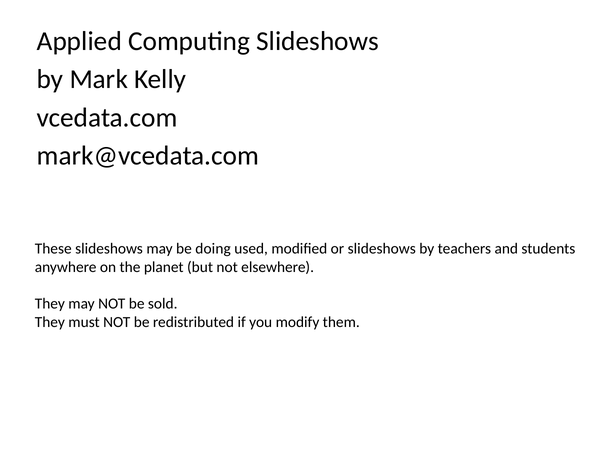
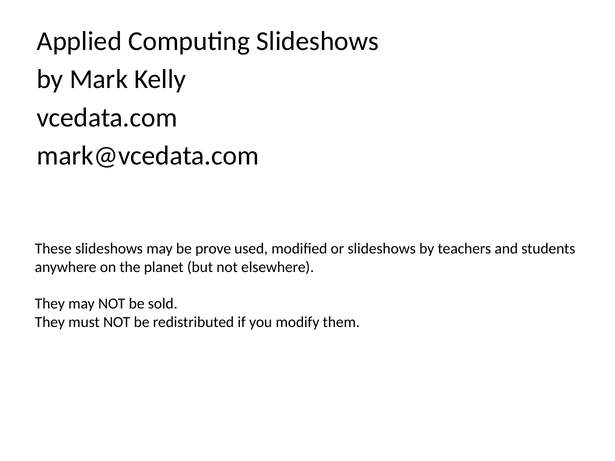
doing: doing -> prove (213, 249)
